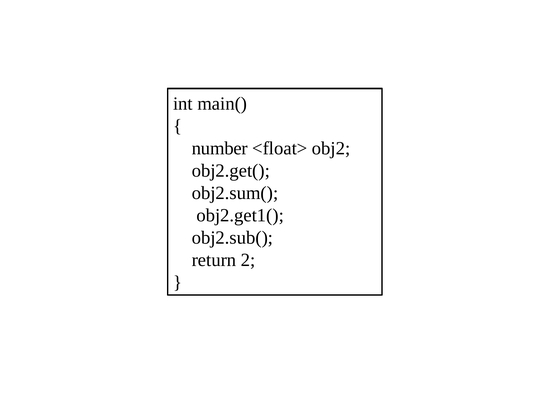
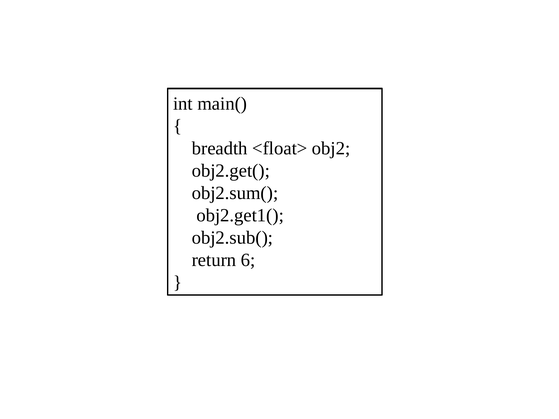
number: number -> breadth (220, 148)
2: 2 -> 6 (248, 260)
